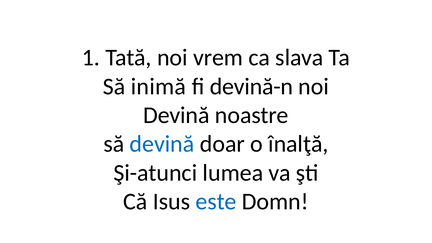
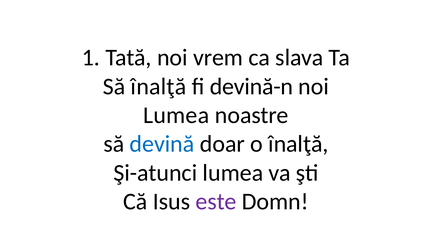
Să inimă: inimă -> înalţă (158, 86)
Devină: Devină -> Lumea (176, 115)
este colour: blue -> purple (216, 202)
